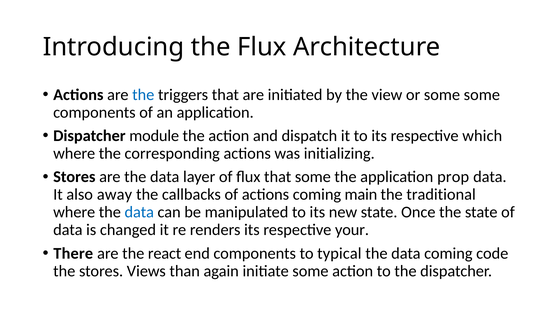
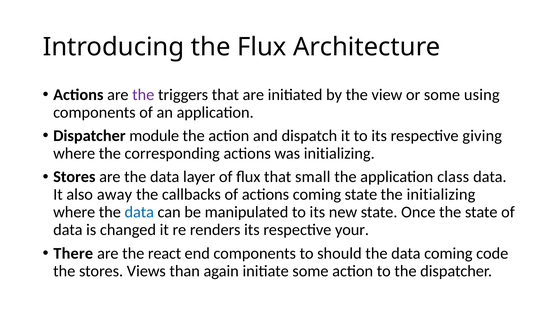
the colour: blue -> purple (143, 95)
some some: some -> using (482, 95)
which: which -> giving (482, 136)
that some: some -> small (313, 177)
prop: prop -> class (453, 177)
coming main: main -> state (361, 195)
the traditional: traditional -> initializing (441, 195)
typical: typical -> should (339, 253)
